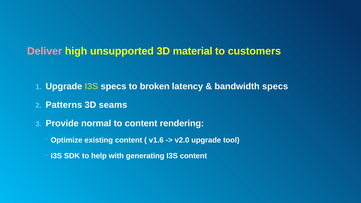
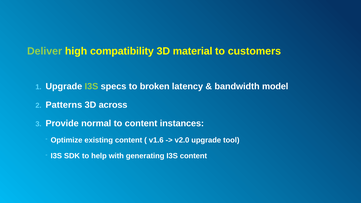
Deliver colour: pink -> light green (45, 51)
unsupported: unsupported -> compatibility (122, 51)
bandwidth specs: specs -> model (275, 87)
seams: seams -> across (113, 105)
rendering: rendering -> instances (182, 124)
